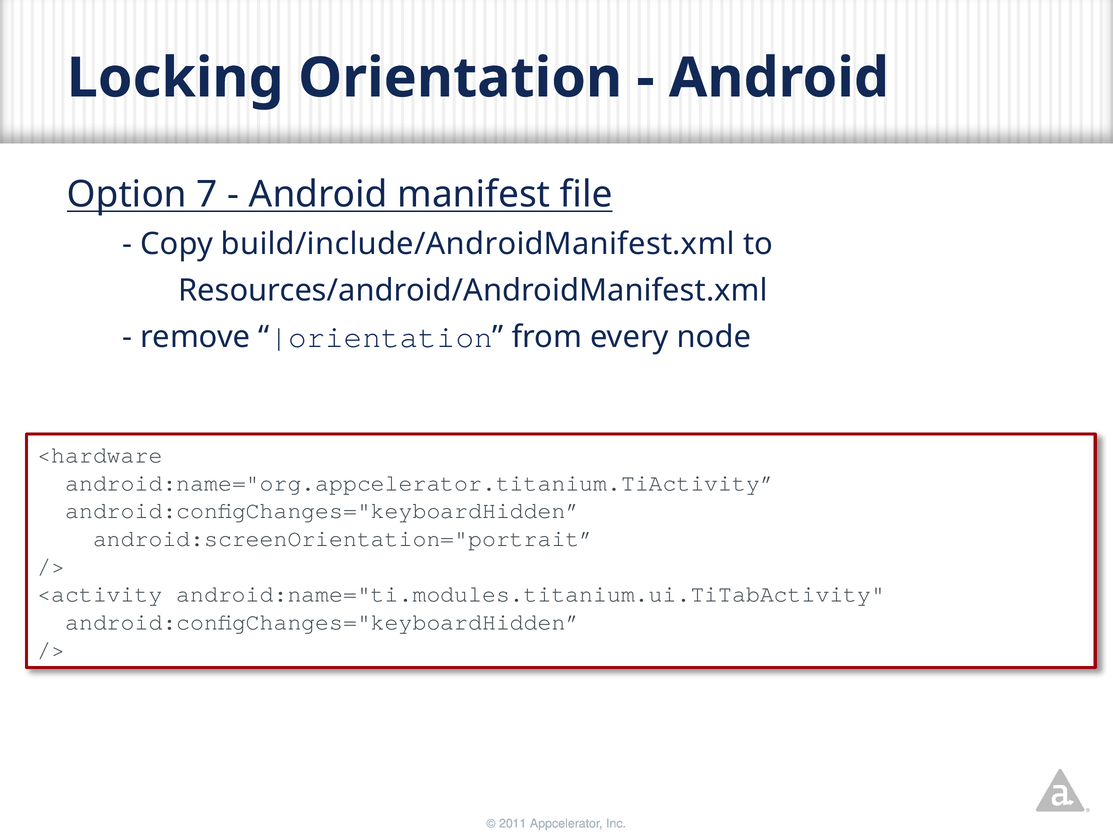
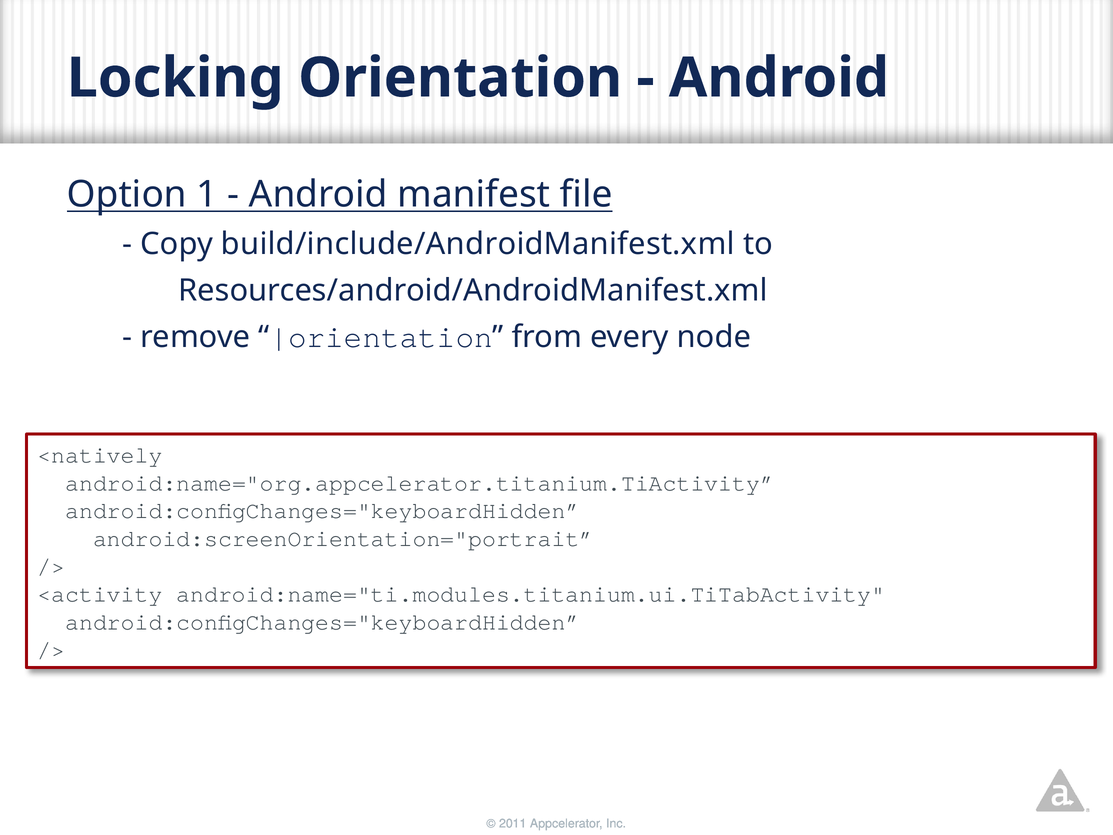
7: 7 -> 1 (207, 194)
<hardware: <hardware -> <natively (100, 455)
